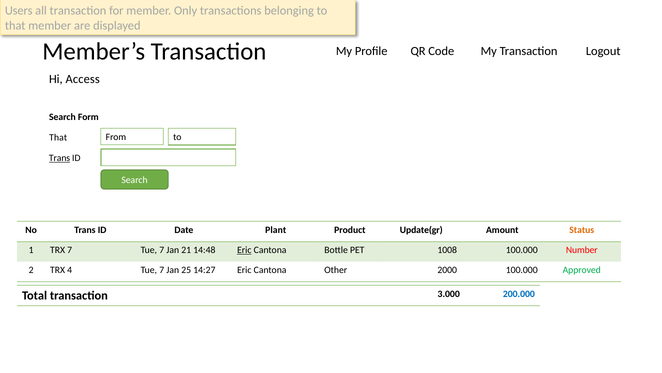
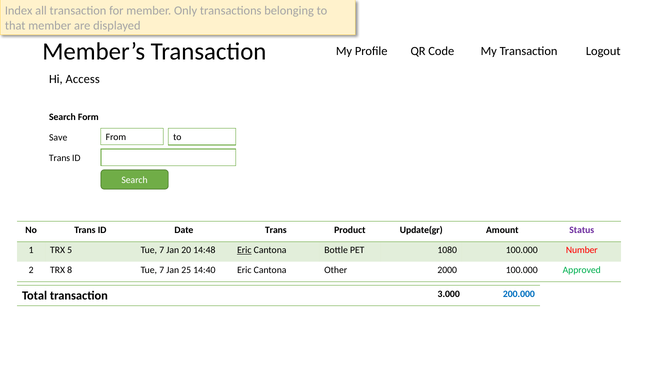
Users: Users -> Index (19, 11)
That: That -> Save (58, 138)
Trans underline: present -> none (60, 158)
Date Plant: Plant -> Trans (276, 230)
Status colour: orange -> purple (582, 230)
TRX 7: 7 -> 5 (70, 250)
21: 21 -> 20 (186, 250)
1008: 1008 -> 1080 (447, 250)
4: 4 -> 8 (70, 270)
14:27: 14:27 -> 14:40 (204, 270)
